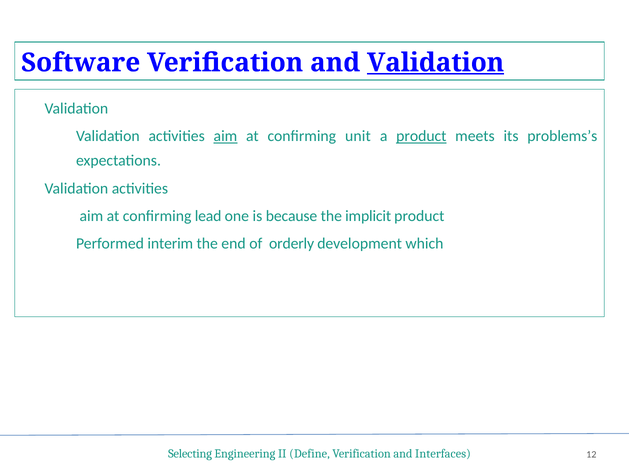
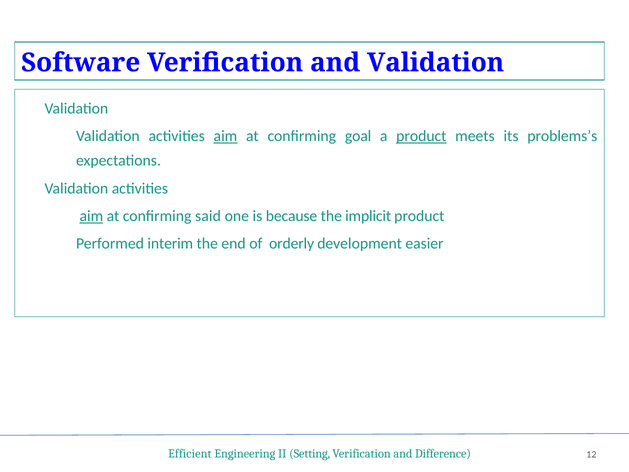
Validation underline: present -> none (436, 63)
unit: unit -> goal (358, 136)
aim underline: none -> present (91, 216)
lead: lead -> said (208, 216)
which: which -> easier (425, 244)
Selecting: Selecting -> Efficient (190, 454)
Define: Define -> Setting (310, 454)
Interfaces: Interfaces -> Difference (443, 454)
